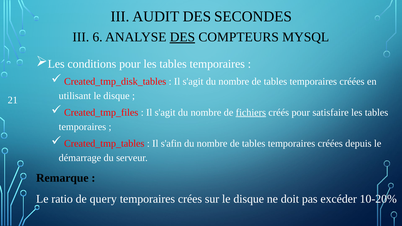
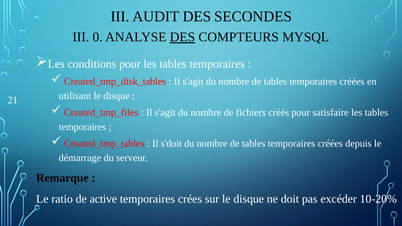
6: 6 -> 0 (98, 37)
fichiers underline: present -> none (251, 112)
s'afin: s'afin -> s'doit (171, 144)
query: query -> active (103, 199)
